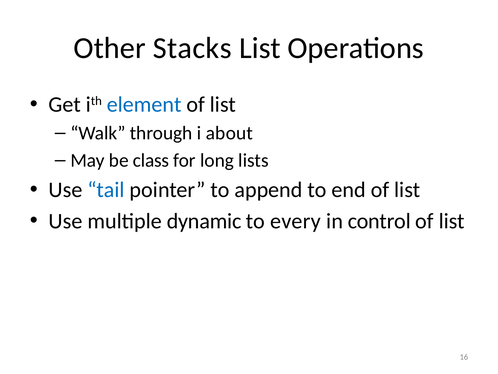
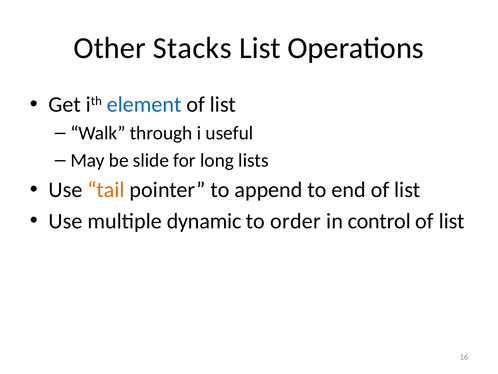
about: about -> useful (230, 133)
class: class -> slide (151, 160)
tail colour: blue -> orange (106, 190)
every: every -> order (296, 221)
